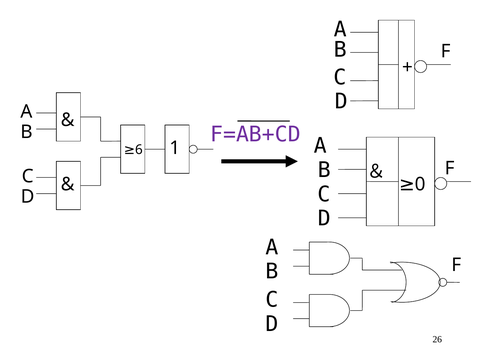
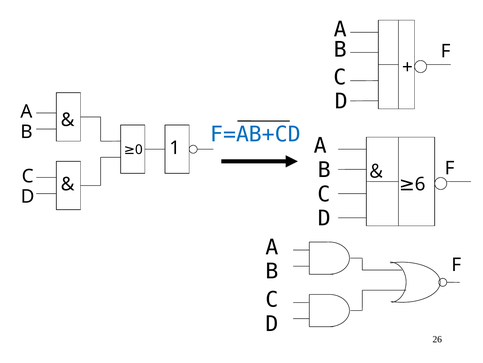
F=AB+CD colour: purple -> blue (255, 134)
6: 6 -> 0 (139, 150)
0: 0 -> 6 (420, 184)
